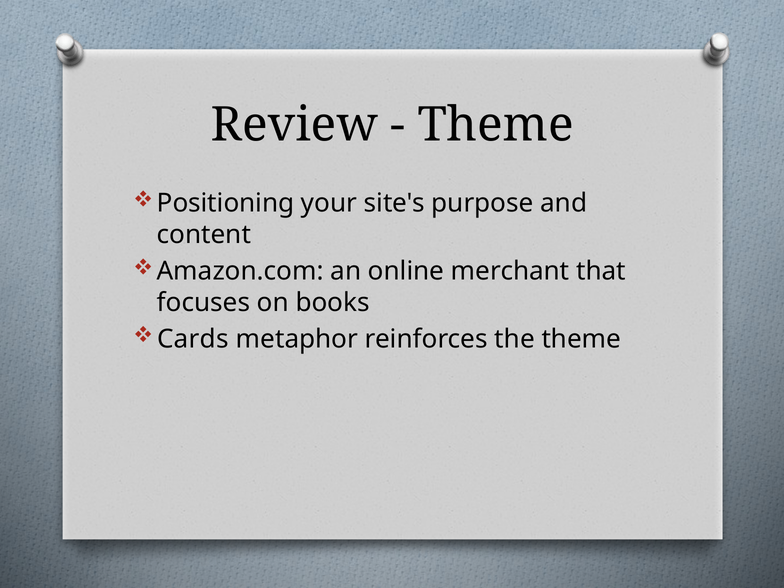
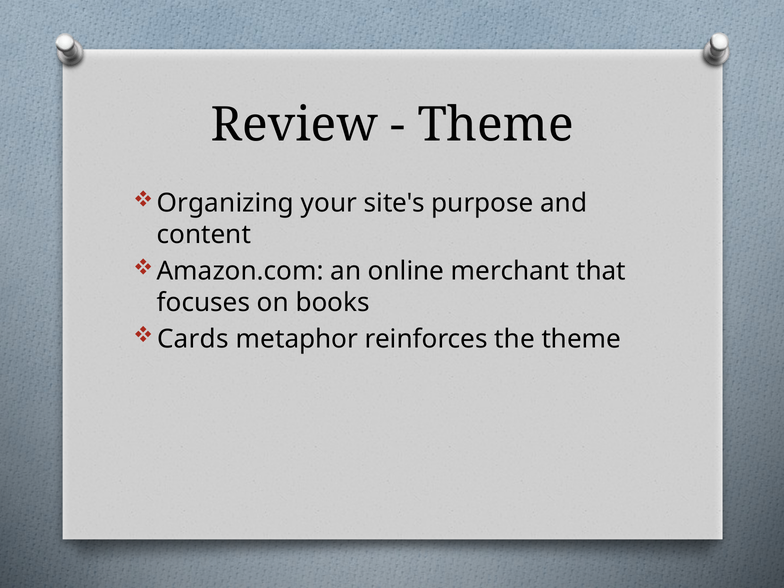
Positioning: Positioning -> Organizing (225, 203)
